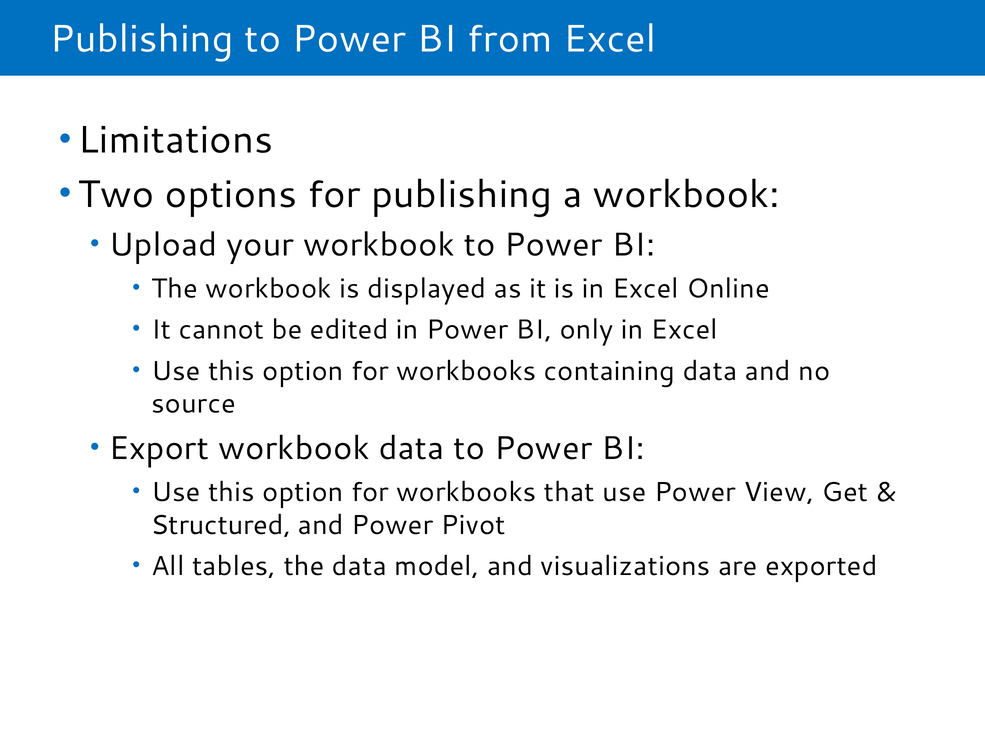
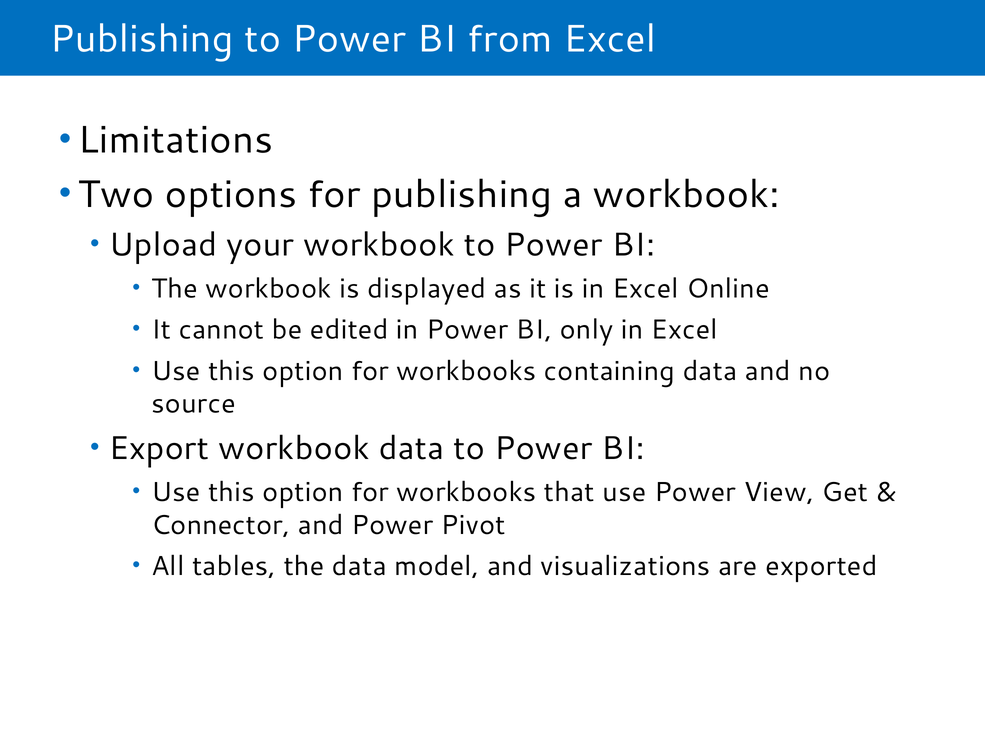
Structured: Structured -> Connector (221, 526)
